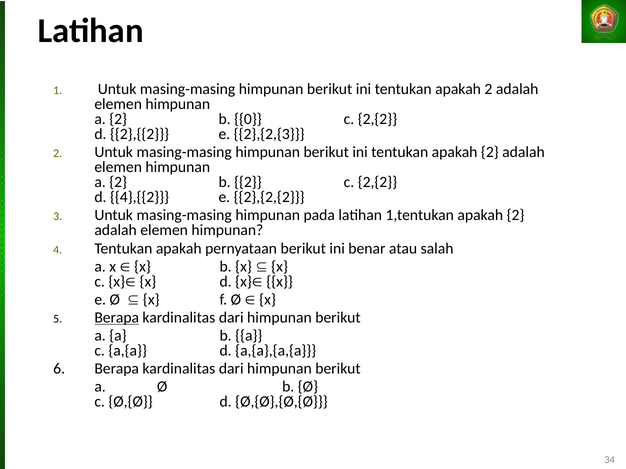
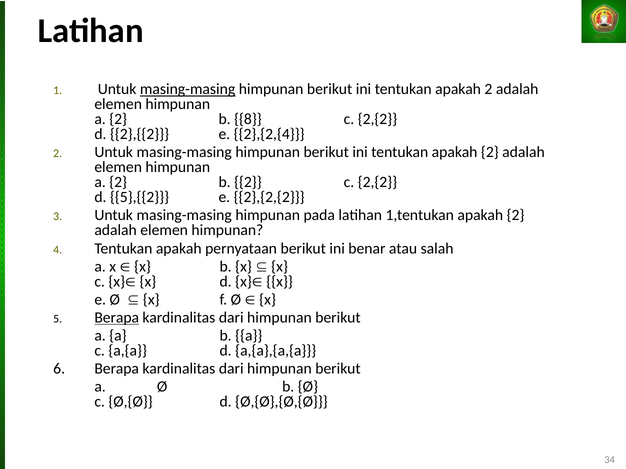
masing-masing underline: none -> present (188, 89)
0: 0 -> 8 (248, 119)
2},{2,{3: 2},{2,{3 -> 2},{2,{4 (269, 134)
4},{{2: 4},{{2 -> 5},{{2 (140, 197)
